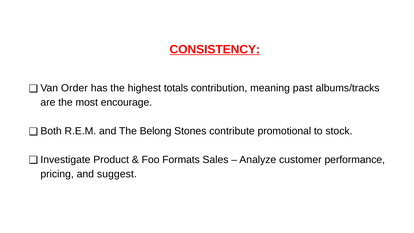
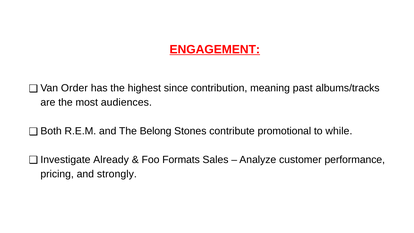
CONSISTENCY: CONSISTENCY -> ENGAGEMENT (215, 49)
totals: totals -> since (176, 88)
encourage: encourage -> audiences (126, 102)
stock: stock -> while (339, 131)
Product: Product -> Already (111, 160)
suggest: suggest -> strongly (117, 174)
